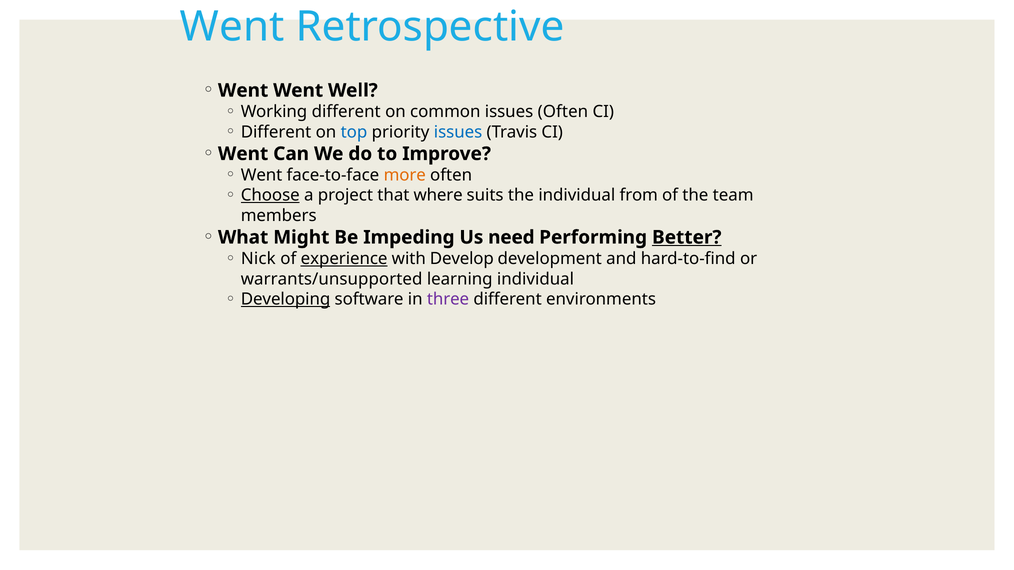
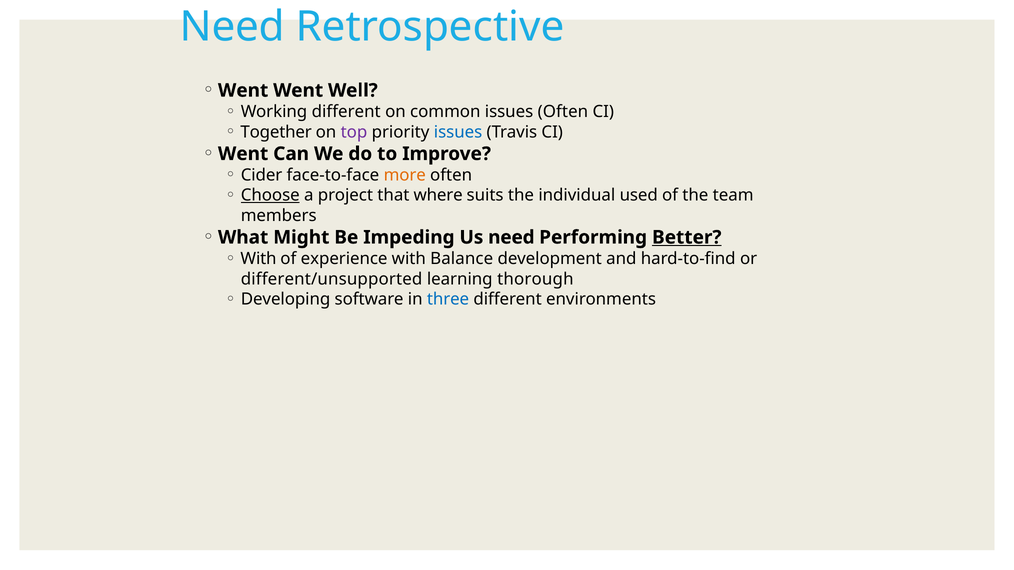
Went: Went -> Need (232, 27)
Different: Different -> Together (276, 132)
top colour: blue -> purple (354, 132)
Went: Went -> Cider (262, 175)
from: from -> used (639, 196)
Nick: Nick -> With (259, 259)
experience underline: present -> none (344, 259)
Develop: Develop -> Balance (462, 259)
warrants/unsupported: warrants/unsupported -> different/unsupported (332, 279)
learning individual: individual -> thorough (535, 279)
Developing underline: present -> none (286, 299)
three colour: purple -> blue (448, 299)
